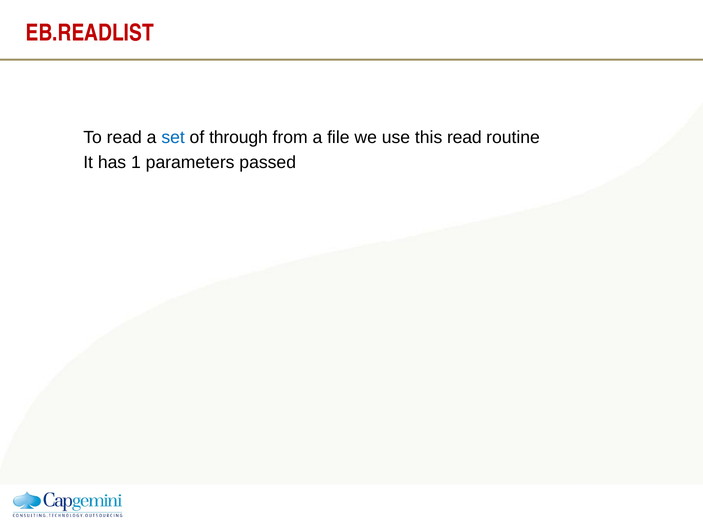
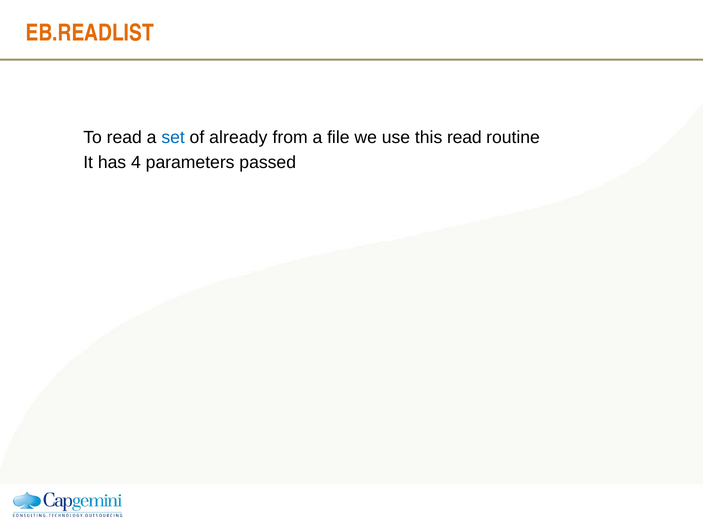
EB.READLIST colour: red -> orange (90, 33)
through: through -> already (238, 138)
1: 1 -> 4 (136, 162)
